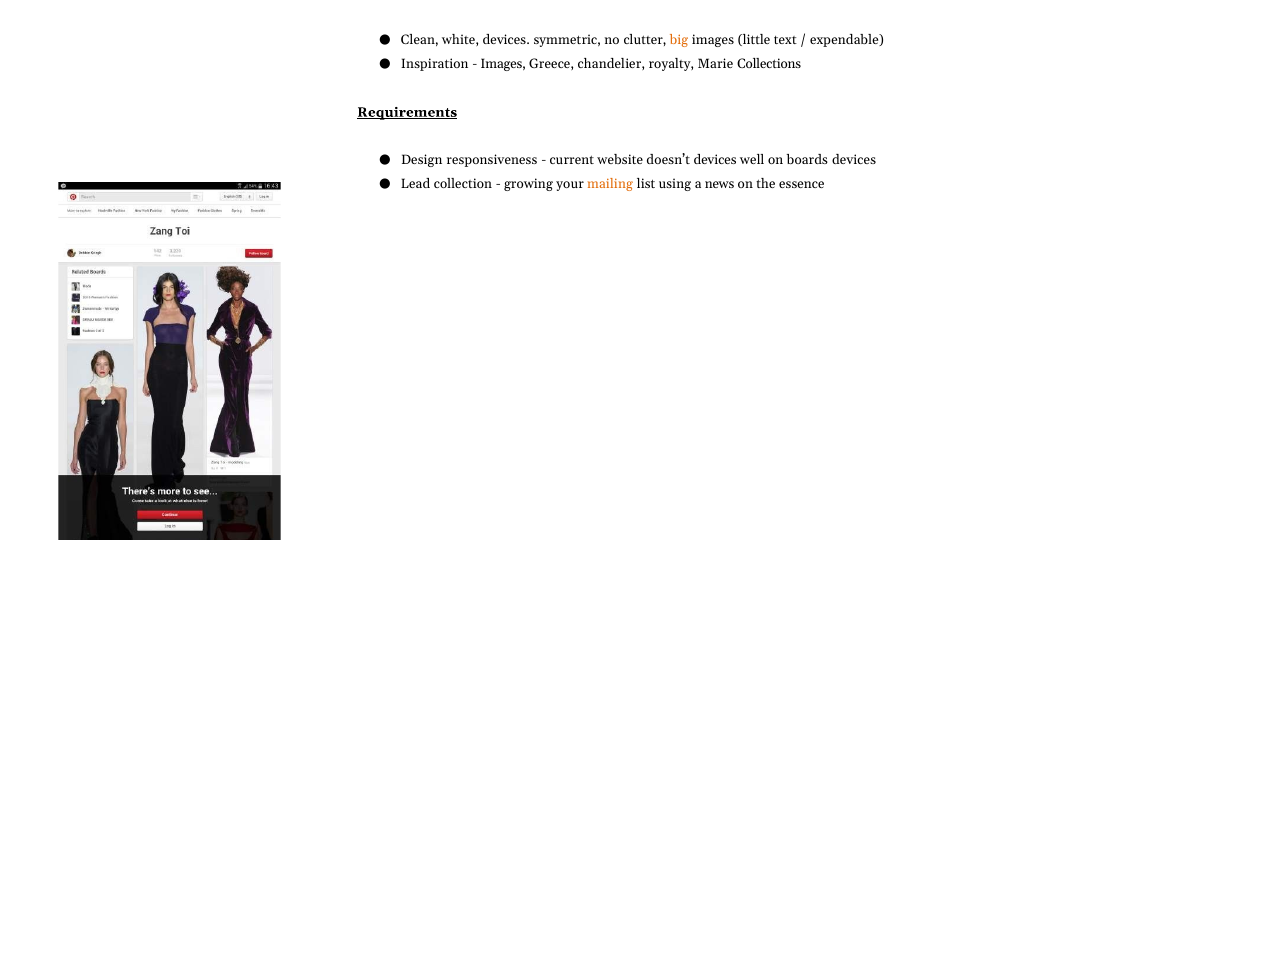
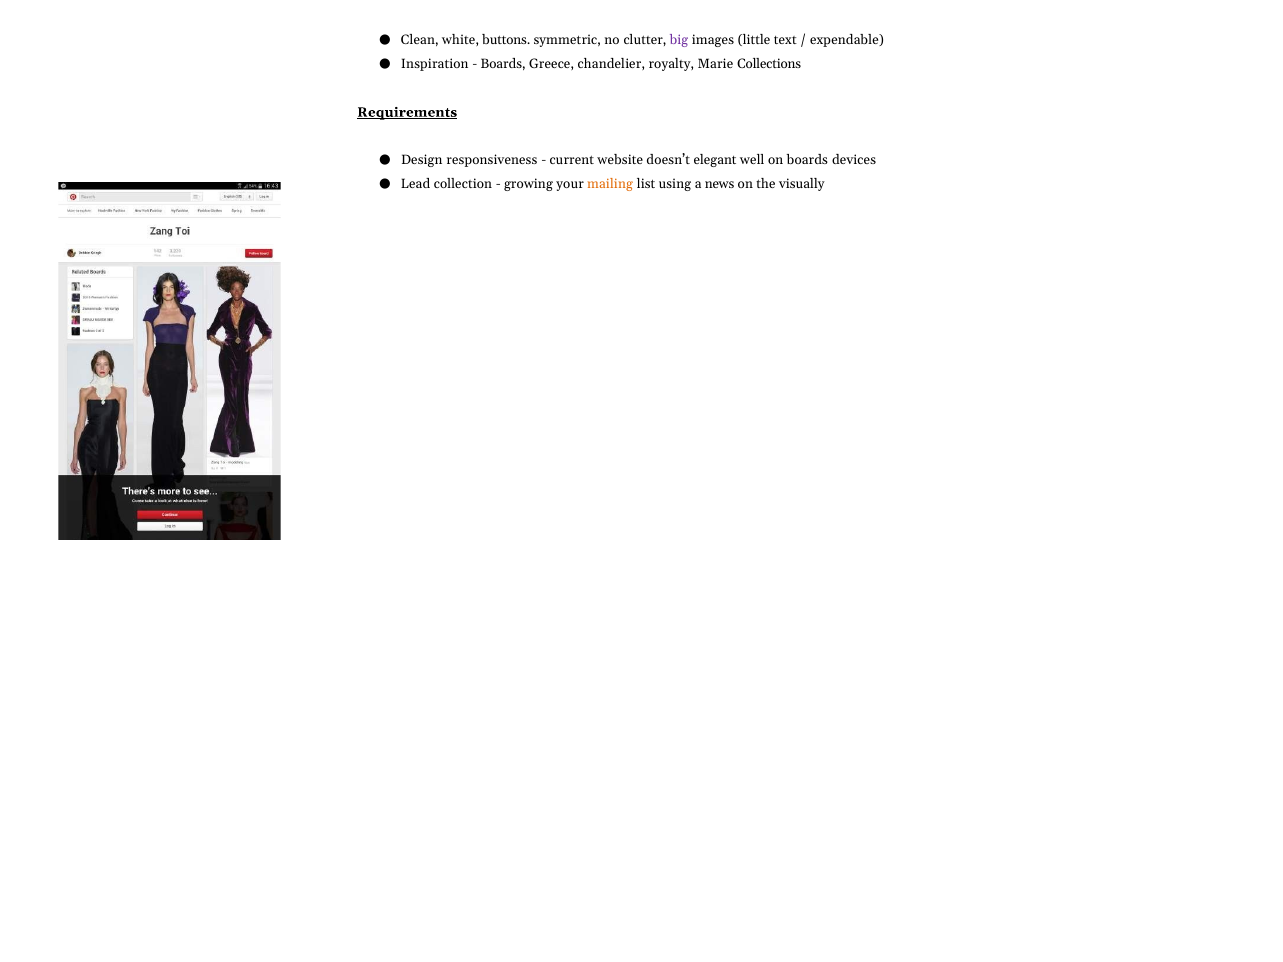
white devices: devices -> buttons (506, 40)
big colour: orange -> purple (679, 40)
Images: Images -> Boards (503, 64)
doesn’t devices: devices -> elegant (715, 161)
essence: essence -> visually (802, 184)
